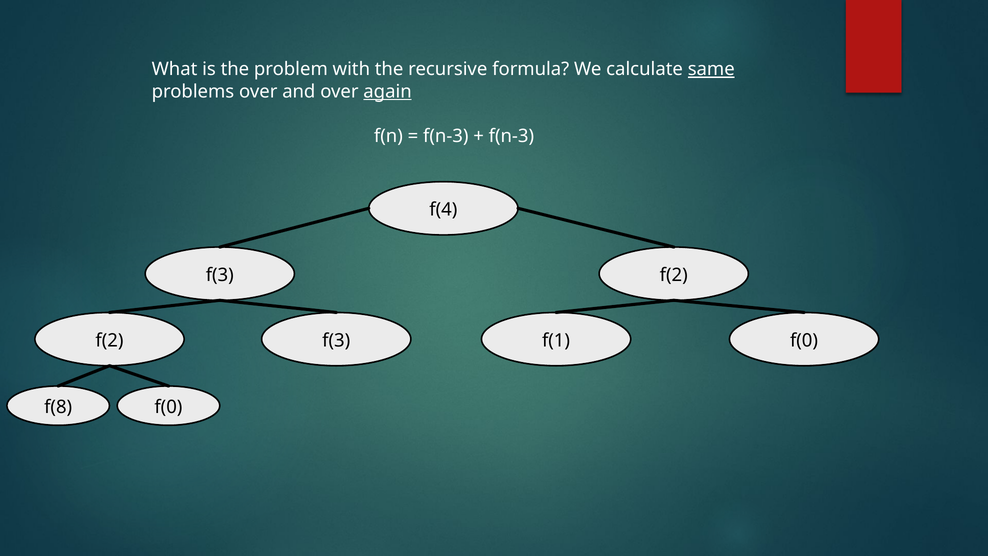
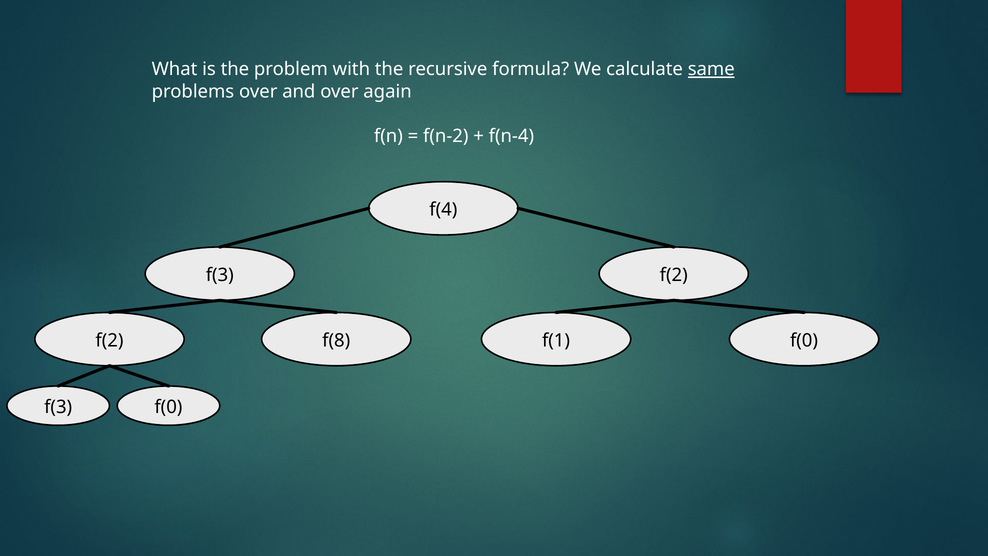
again underline: present -> none (388, 91)
f(n-3: f(n-3 -> f(n-2 (446, 136)
f(n-3: f(n-3 -> f(n-4 (511, 136)
f(2 f(3: f(3 -> f(8 (336, 340)
f(8: f(8 -> f(3 (58, 407)
